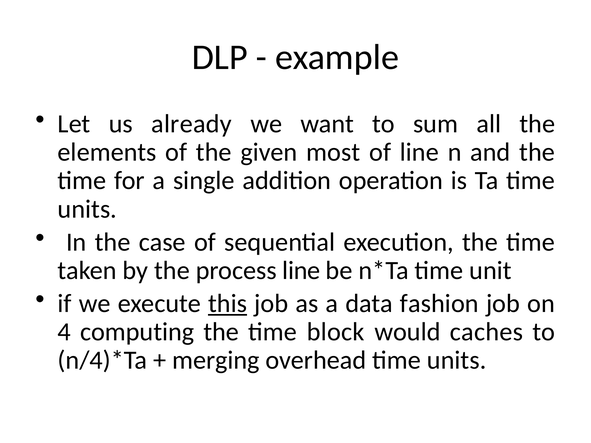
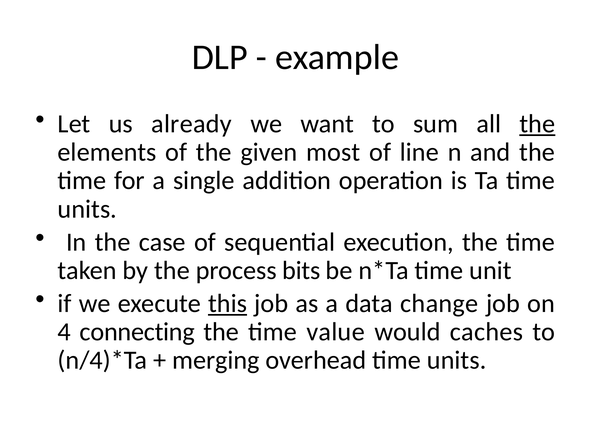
the underline: none -> present (537, 124)
process line: line -> bits (301, 271)
fashion: fashion -> change (439, 304)
computing: computing -> connecting (137, 332)
block: block -> value (336, 332)
